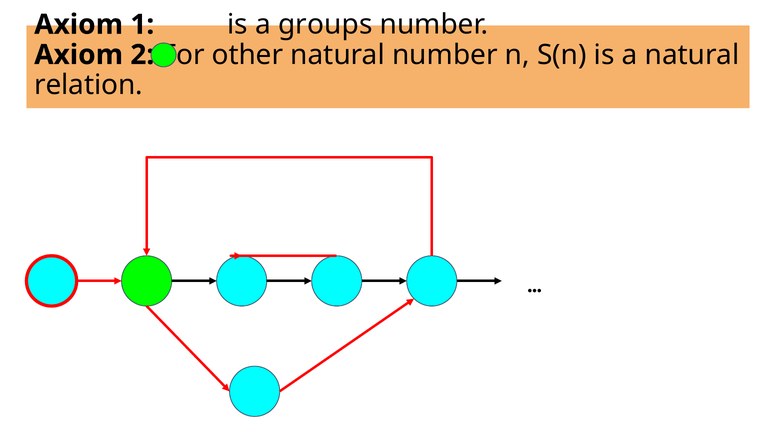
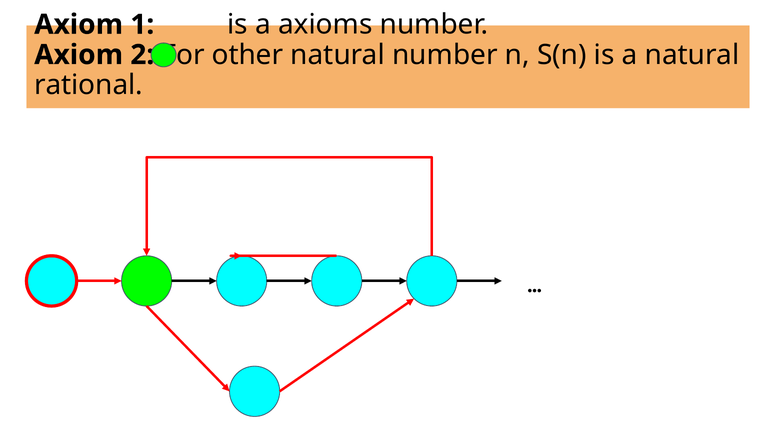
groups: groups -> axioms (325, 25)
relation: relation -> rational (88, 85)
